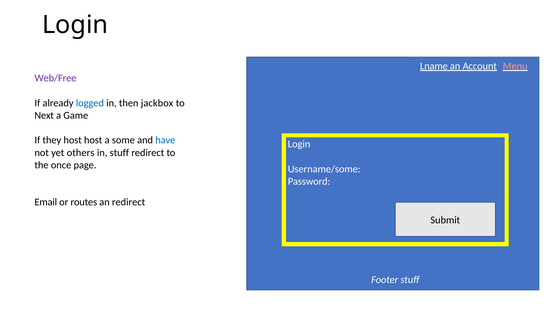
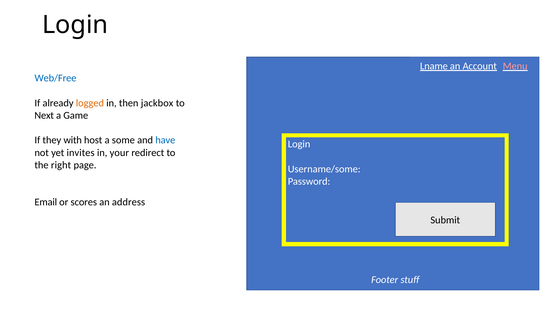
Web/Free colour: purple -> blue (55, 78)
logged colour: blue -> orange (90, 103)
they host: host -> with (73, 140)
others: others -> invites (81, 153)
in stuff: stuff -> your (119, 153)
once: once -> right (61, 165)
routes: routes -> scores (84, 202)
an redirect: redirect -> address (129, 202)
